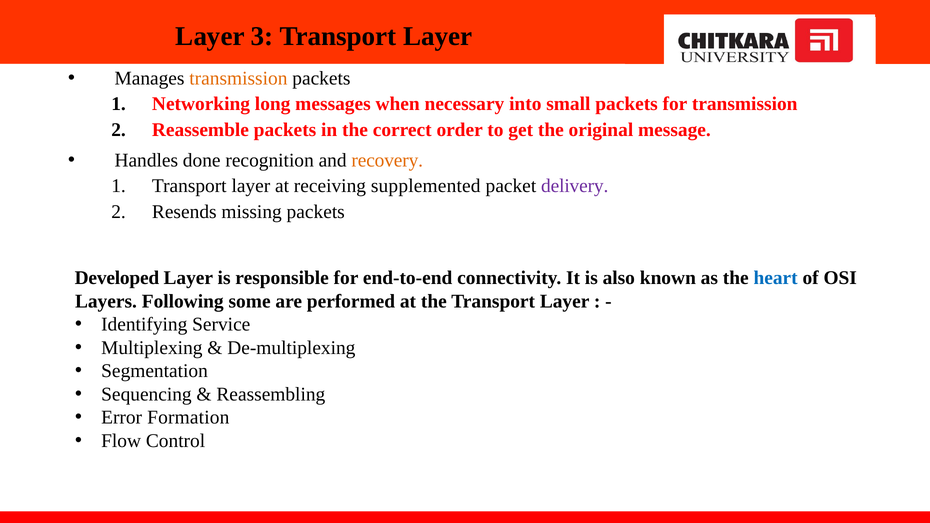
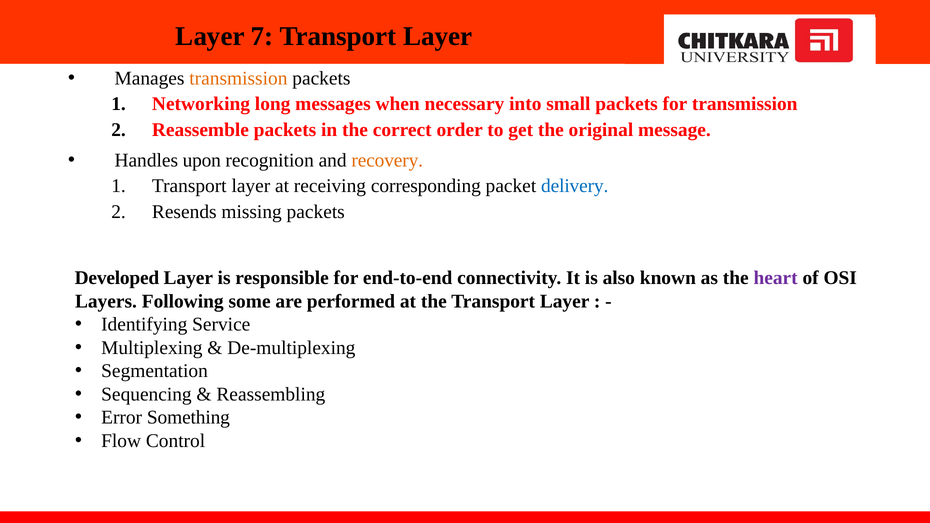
3: 3 -> 7 (262, 36)
done: done -> upon (202, 160)
supplemented: supplemented -> corresponding (426, 186)
delivery colour: purple -> blue (575, 186)
heart colour: blue -> purple (776, 278)
Formation: Formation -> Something (188, 418)
